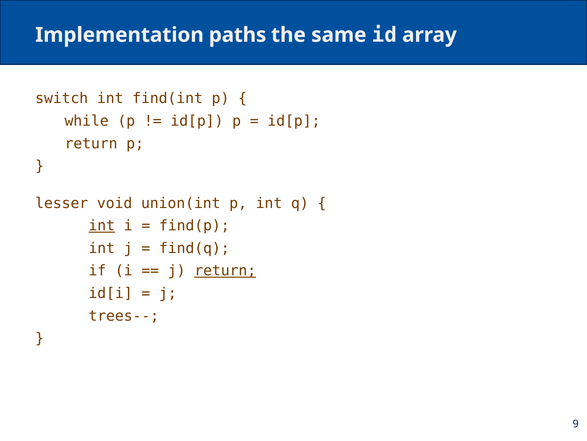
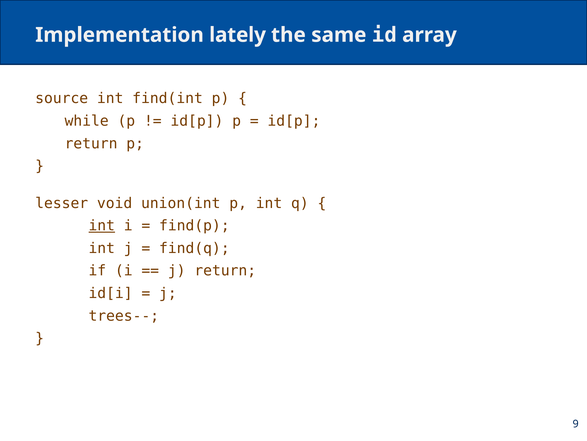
paths: paths -> lately (238, 35)
switch: switch -> source (62, 98)
return underline: present -> none (225, 271)
